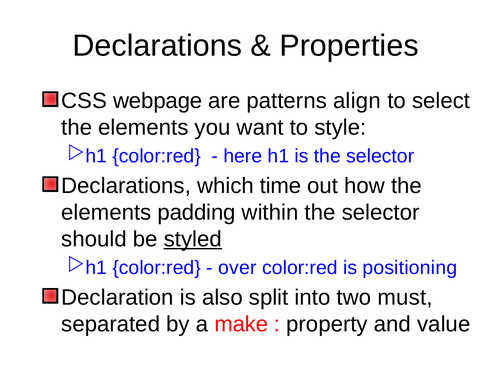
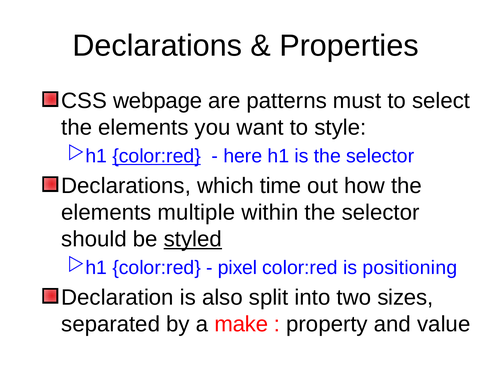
align: align -> must (357, 101)
color:red underline: none -> present (157, 156)
padding: padding -> multiple (196, 212)
over: over -> pixel (238, 268)
must: must -> sizes (405, 297)
